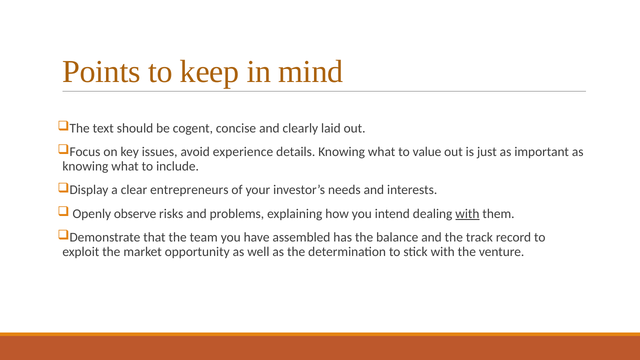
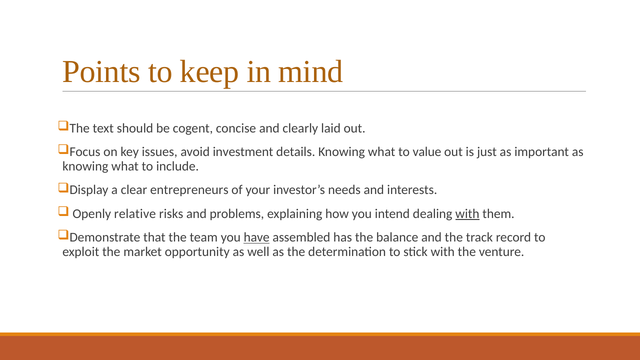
experience: experience -> investment (243, 152)
observe: observe -> relative (135, 214)
have underline: none -> present (257, 238)
